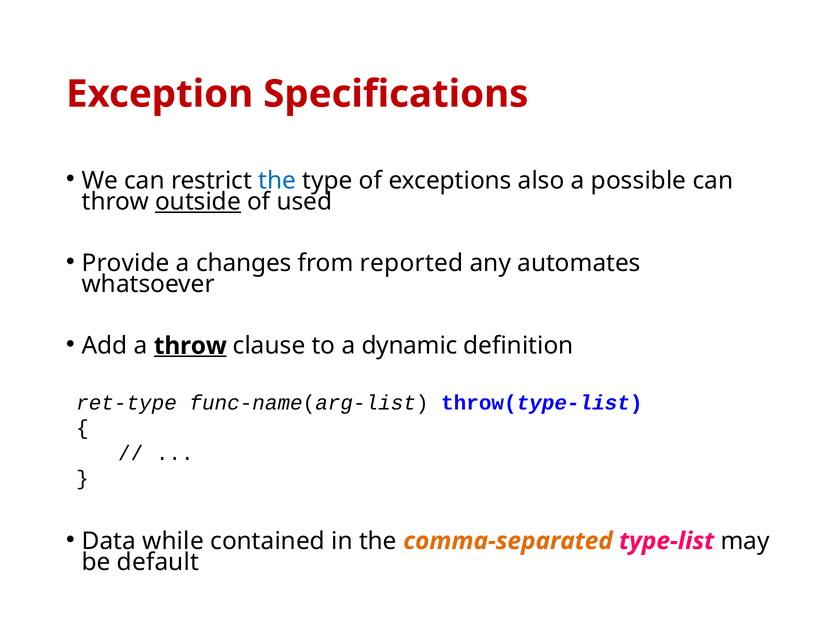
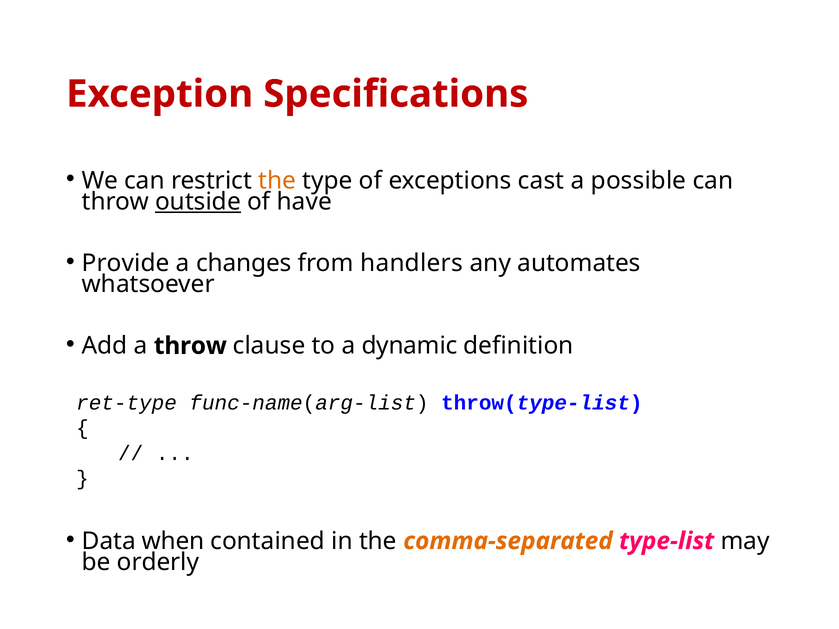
the colour: blue -> orange (277, 181)
also: also -> cast (541, 181)
used: used -> have (304, 202)
reported: reported -> handlers (412, 263)
throw underline: present -> none (190, 346)
while: while -> when (173, 541)
default: default -> orderly (158, 562)
